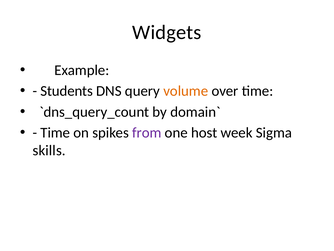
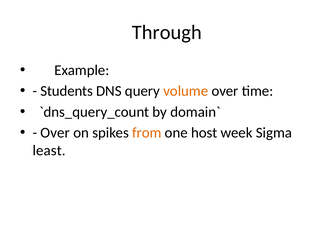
Widgets: Widgets -> Through (167, 32)
Time: Time -> Over (55, 132)
from colour: purple -> orange (147, 132)
skills: skills -> least (49, 150)
